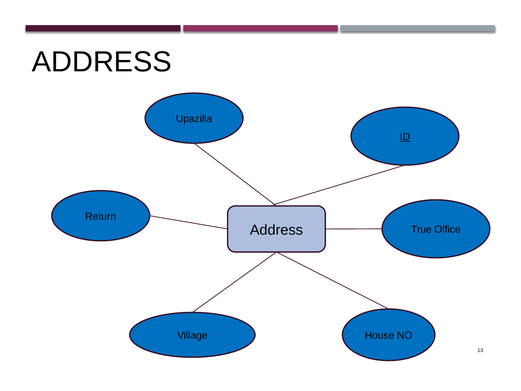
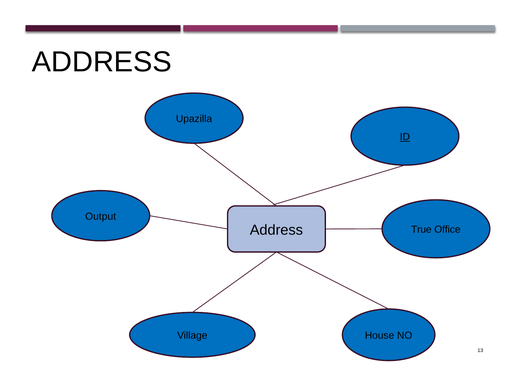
Return: Return -> Output (101, 216)
